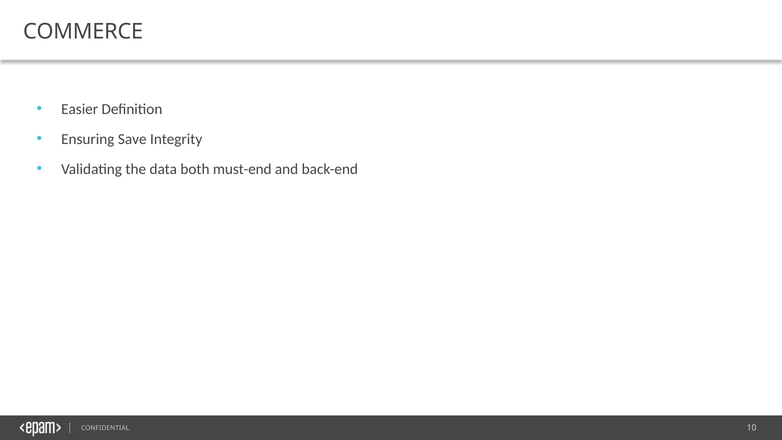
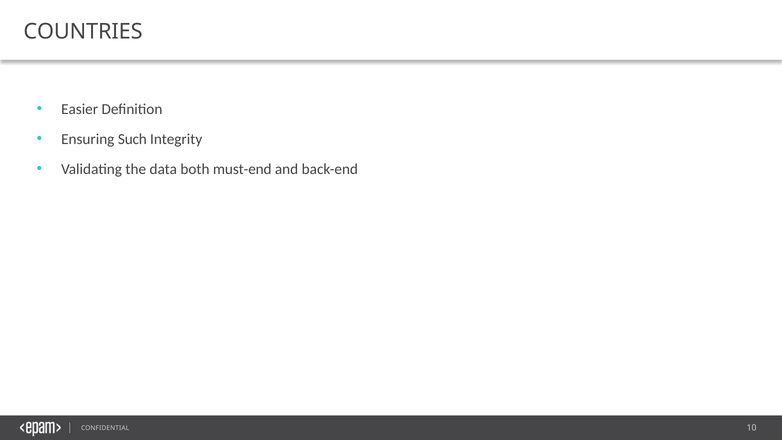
COMMERCE: COMMERCE -> COUNTRIES (83, 31)
Save: Save -> Such (132, 139)
